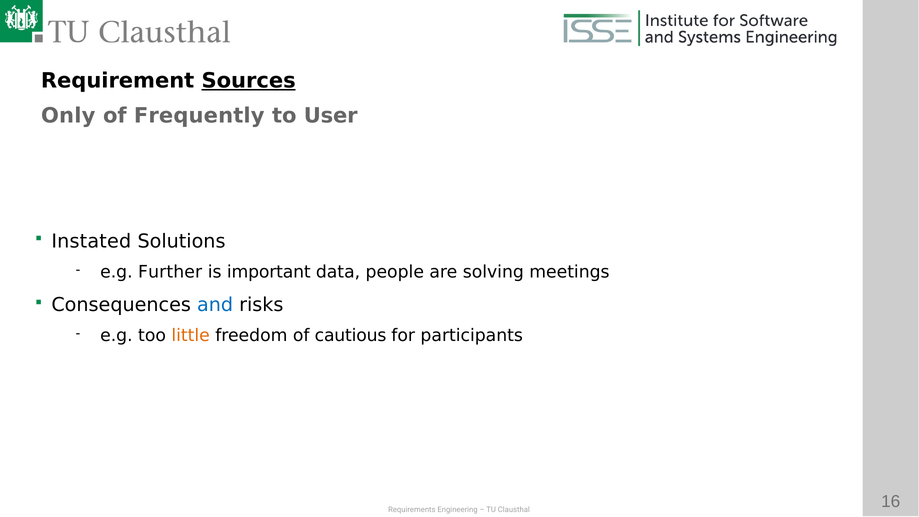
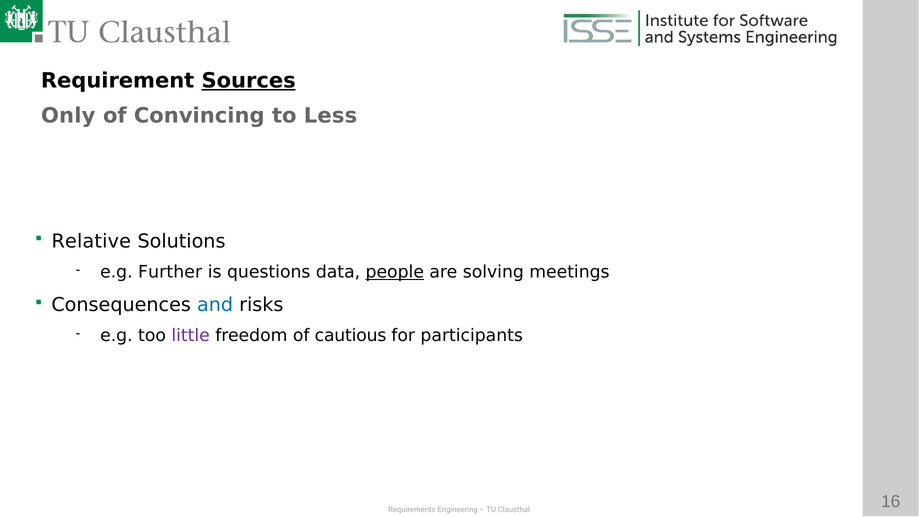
Frequently: Frequently -> Convincing (199, 116)
User: User -> Less (330, 116)
Instated: Instated -> Relative (91, 241)
important: important -> questions (269, 272)
people underline: none -> present (395, 272)
little colour: orange -> purple (191, 336)
